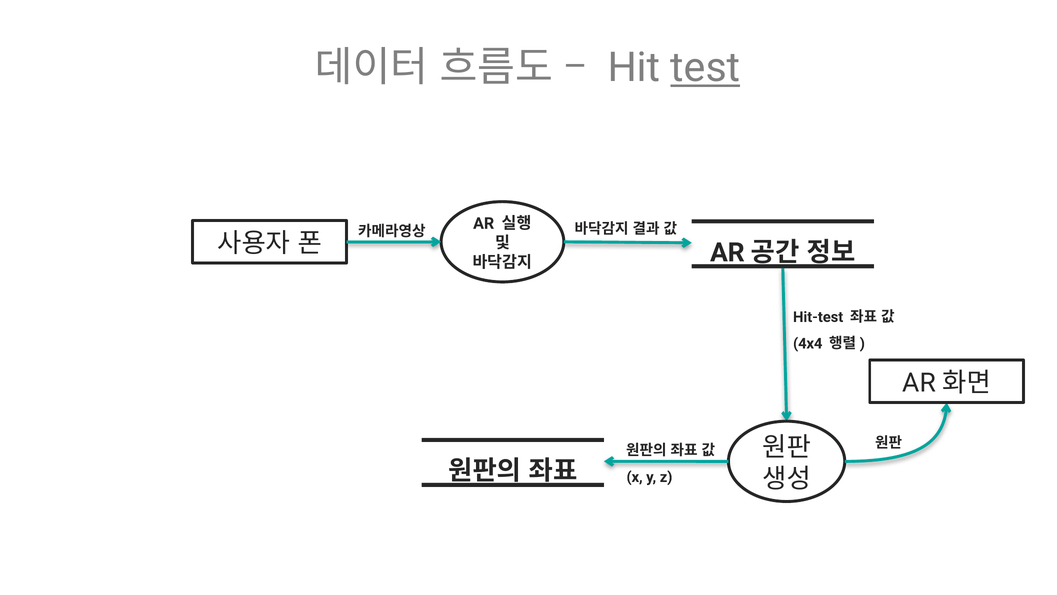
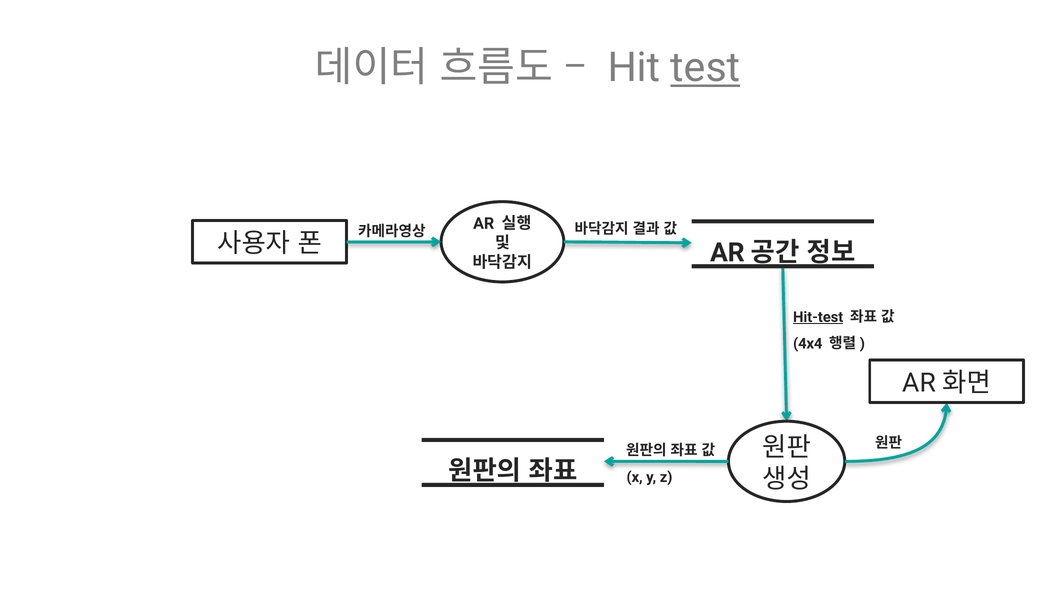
Hit-test underline: none -> present (818, 317)
